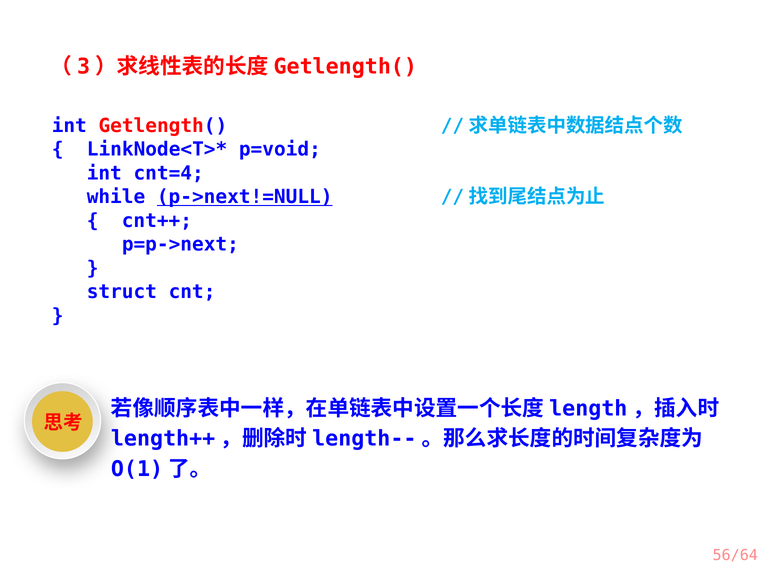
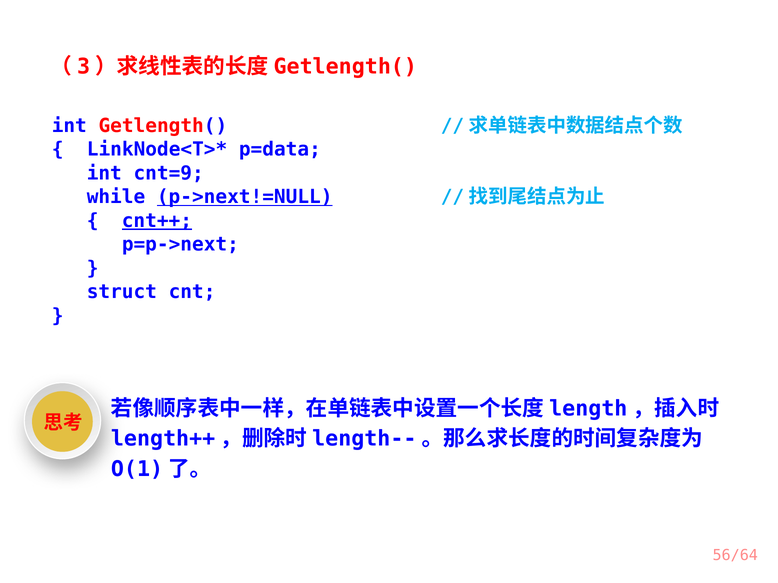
p=void: p=void -> p=data (280, 150)
cnt=4: cnt=4 -> cnt=9 (169, 173)
cnt++ underline: none -> present (157, 221)
